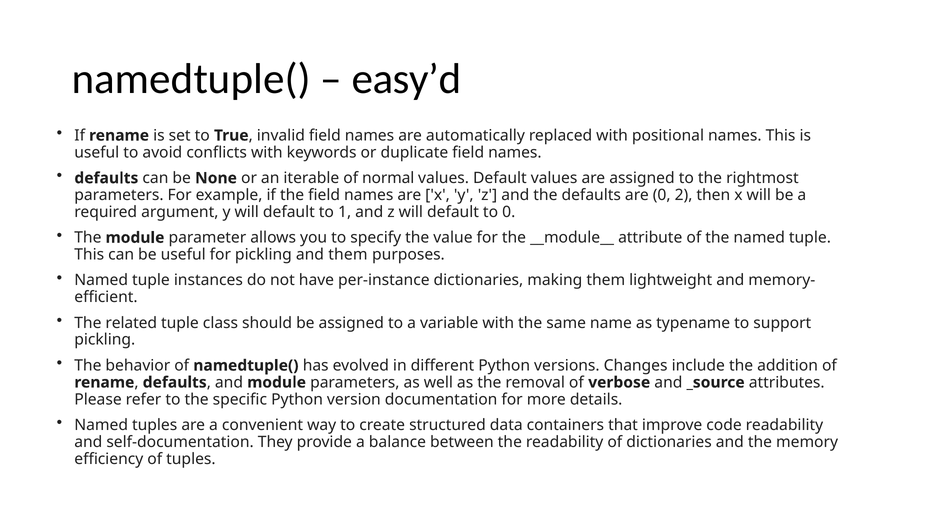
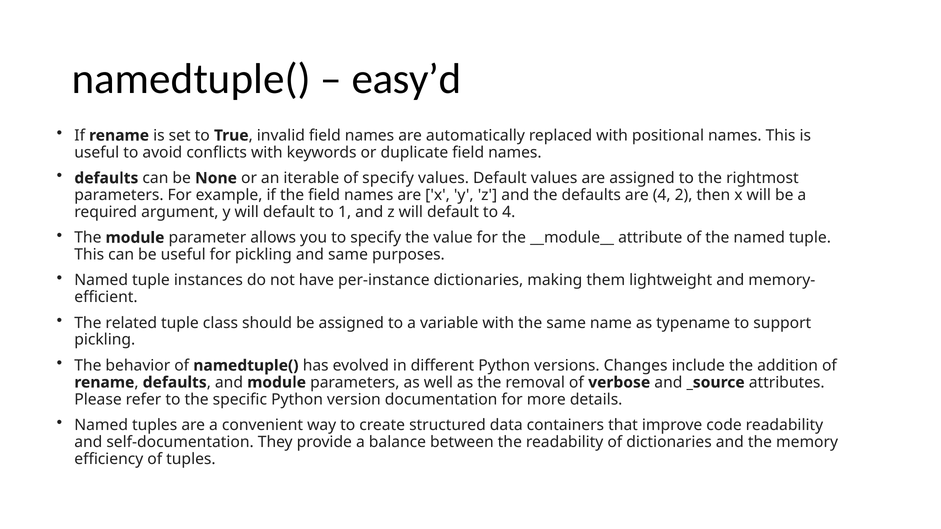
of normal: normal -> specify (388, 178)
are 0: 0 -> 4 (662, 195)
to 0: 0 -> 4 (509, 212)
and them: them -> same (348, 255)
